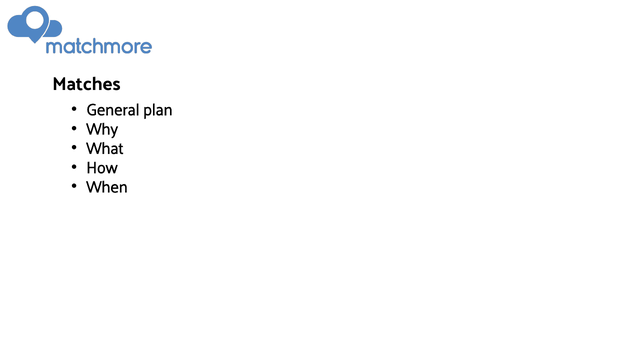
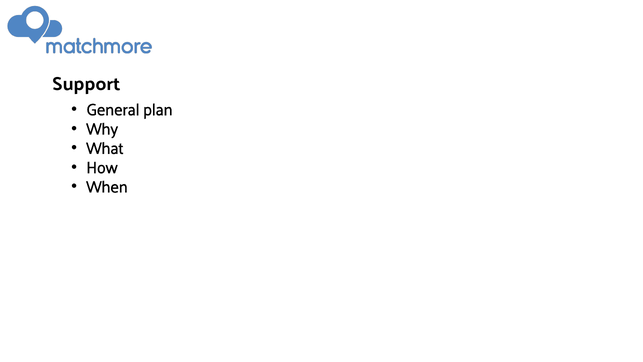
Matches: Matches -> Support (86, 84)
